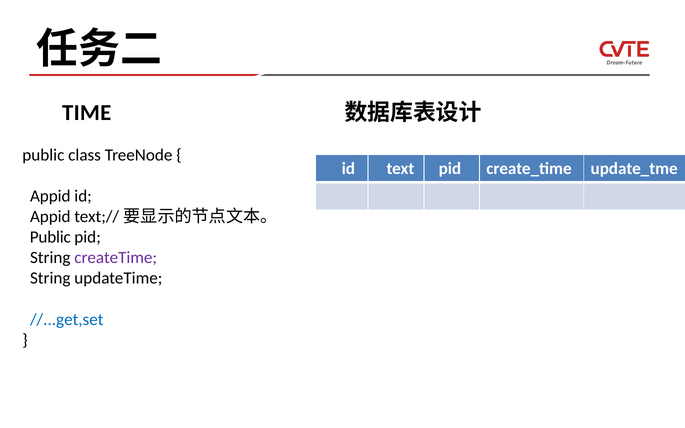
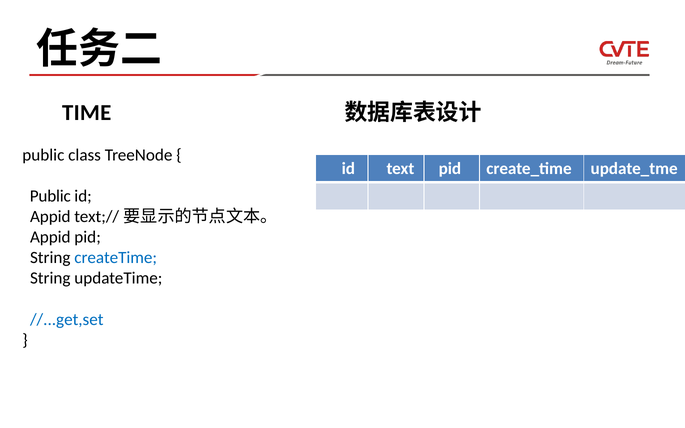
Appid: Appid -> Public (50, 196)
Public: Public -> Appid (50, 237)
createTime colour: purple -> blue (116, 258)
